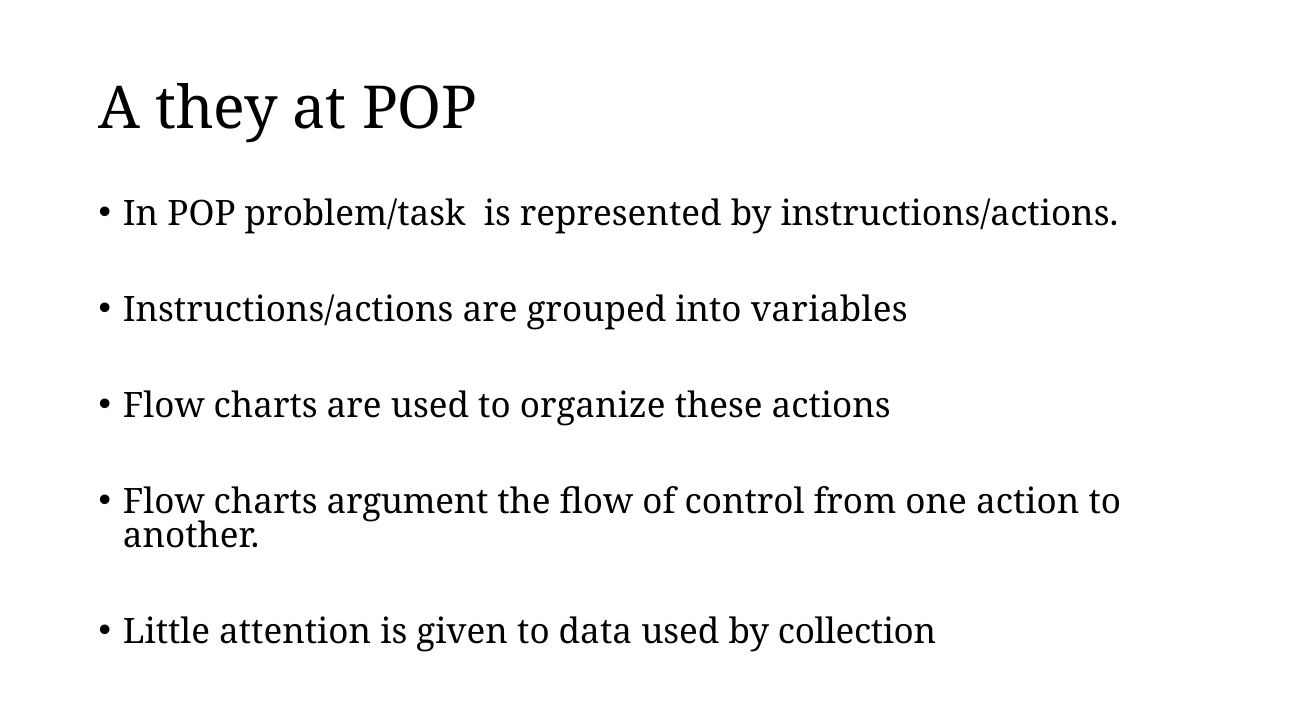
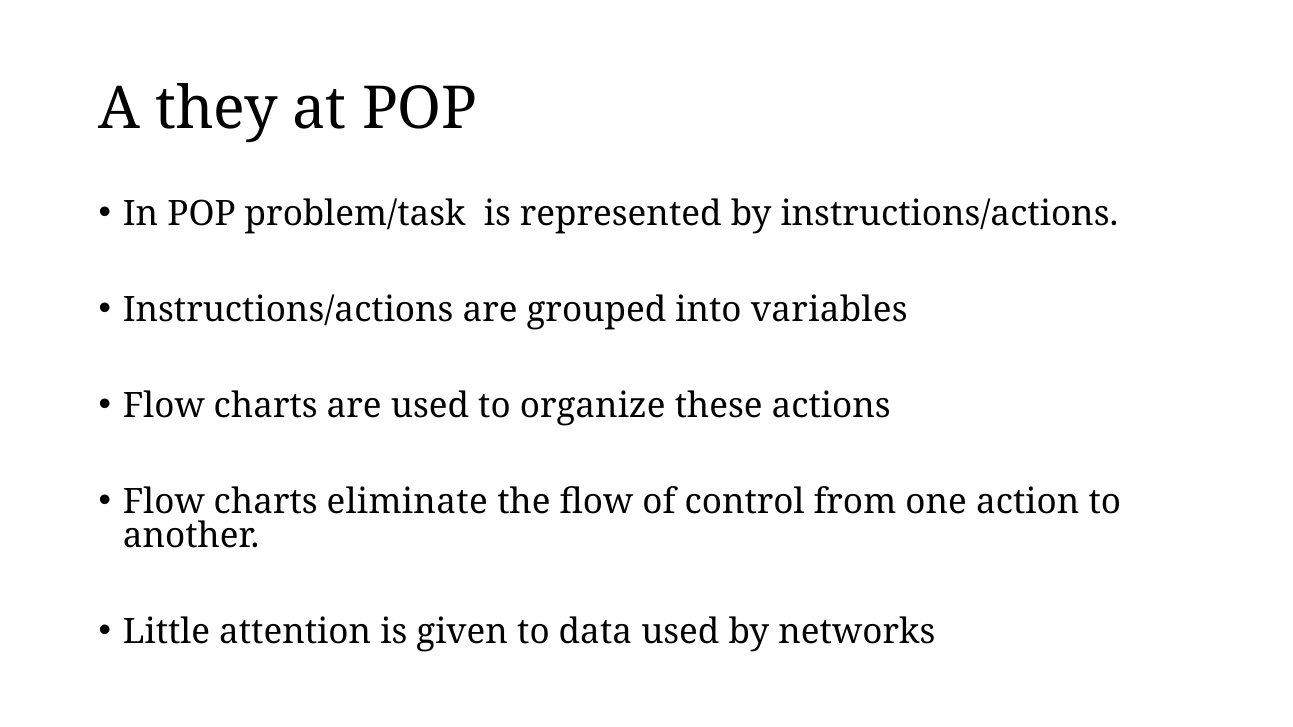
argument: argument -> eliminate (407, 502)
collection: collection -> networks (857, 632)
